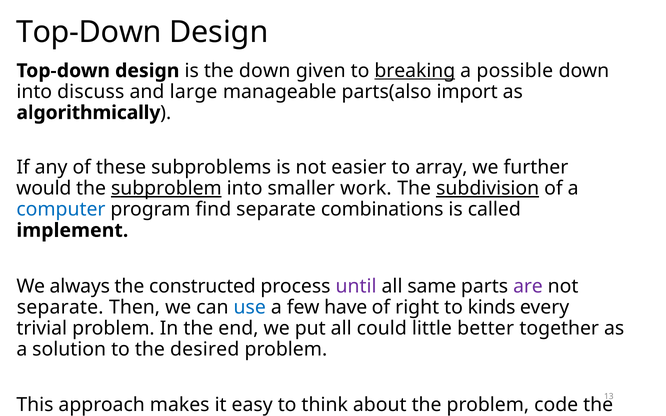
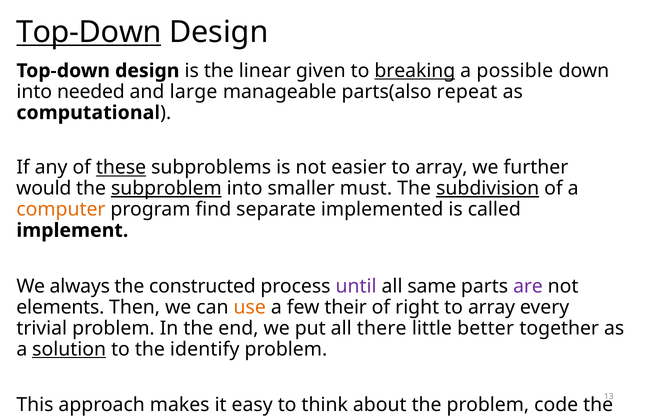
Top-Down underline: none -> present (89, 32)
the down: down -> linear (265, 71)
discuss: discuss -> needed (91, 92)
import: import -> repeat (467, 92)
algorithmically: algorithmically -> computational (88, 113)
these underline: none -> present (121, 168)
work: work -> must (366, 189)
computer colour: blue -> orange (61, 210)
combinations: combinations -> implemented (382, 210)
separate: separate -> elements (60, 307)
use colour: blue -> orange (250, 307)
have: have -> their (346, 307)
kinds: kinds -> array (492, 307)
could: could -> there (382, 328)
solution underline: none -> present (69, 349)
the desired: desired -> identify (205, 349)
